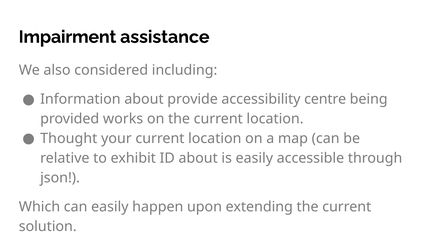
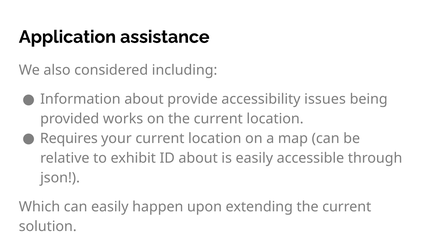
Impairment: Impairment -> Application (67, 37)
centre: centre -> issues (325, 99)
Thought: Thought -> Requires (69, 139)
